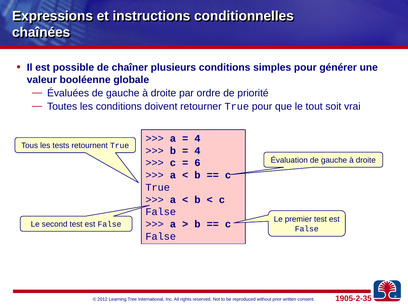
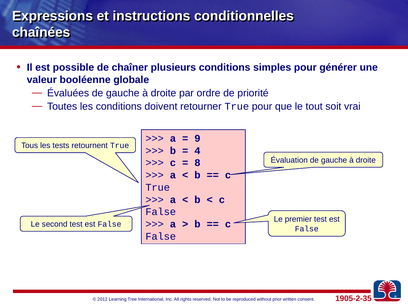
4: 4 -> 9 (197, 138)
6: 6 -> 8 (197, 163)
